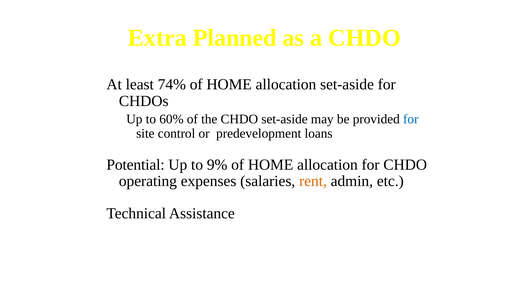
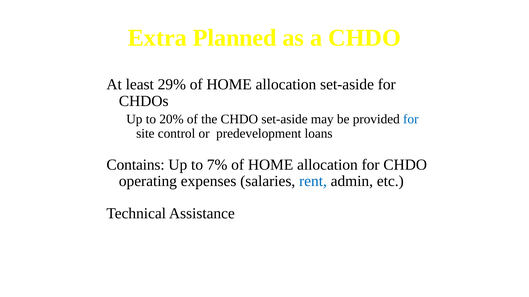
74%: 74% -> 29% (172, 85)
60%: 60% -> 20% (171, 119)
Potential: Potential -> Contains (136, 165)
9%: 9% -> 7% (217, 165)
rent colour: orange -> blue (313, 182)
